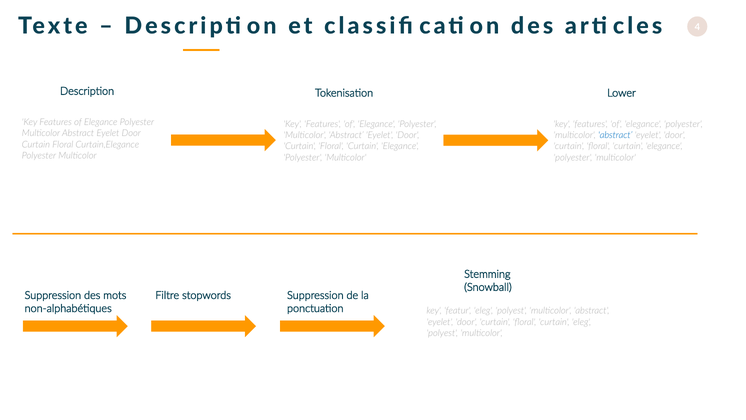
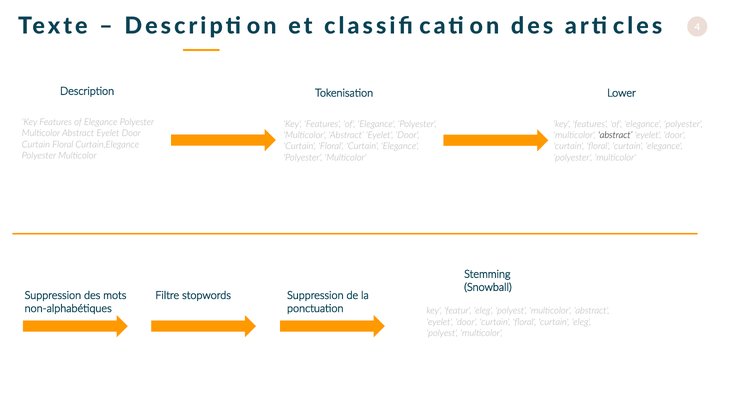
abstract colour: blue -> black (615, 135)
